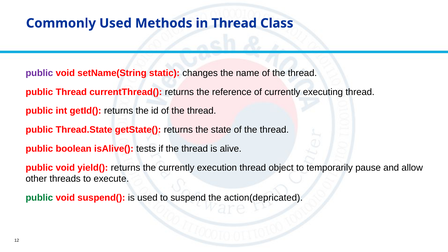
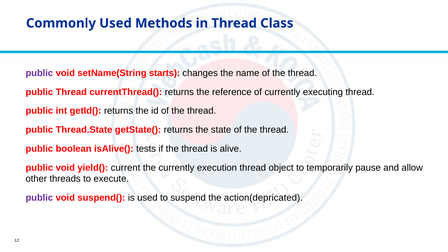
static: static -> starts (165, 73)
yield( returns: returns -> current (126, 168)
public colour: green -> purple (39, 198)
